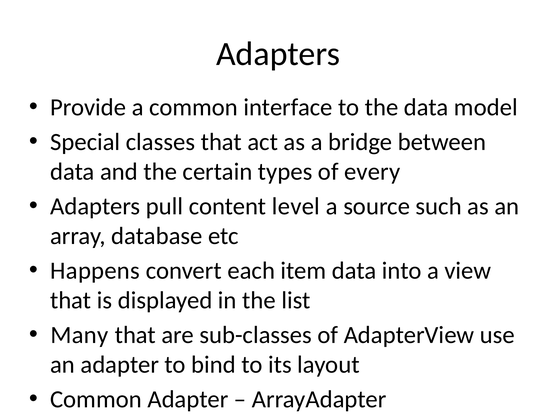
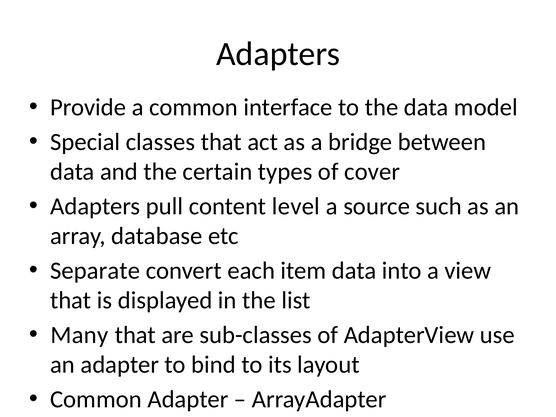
every: every -> cover (372, 172)
Happens: Happens -> Separate (95, 271)
